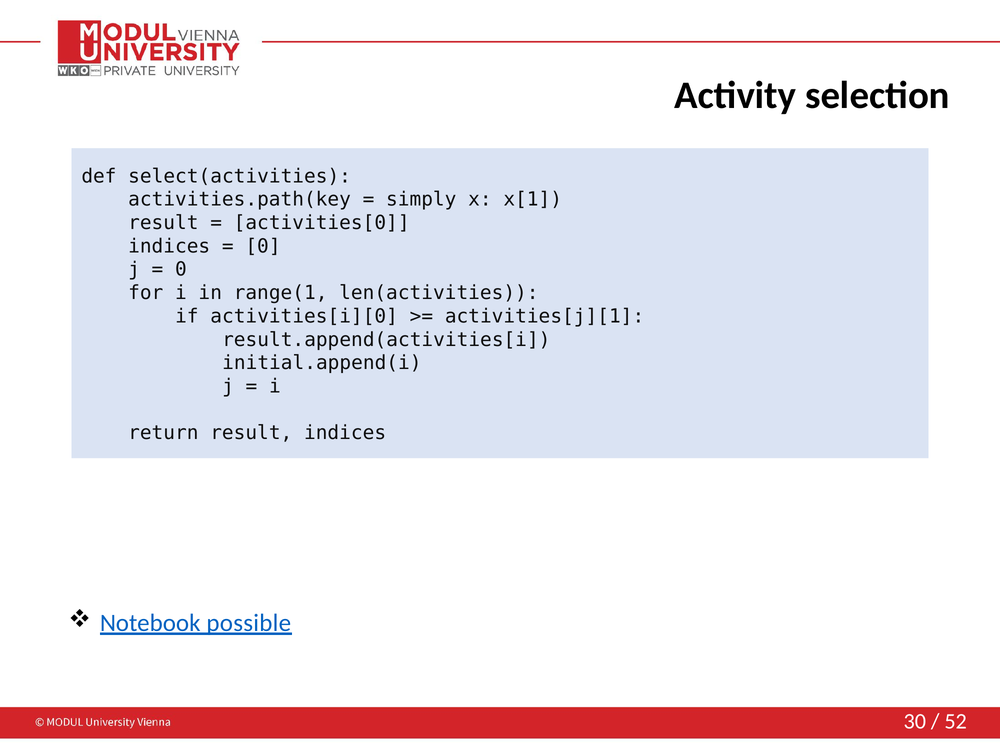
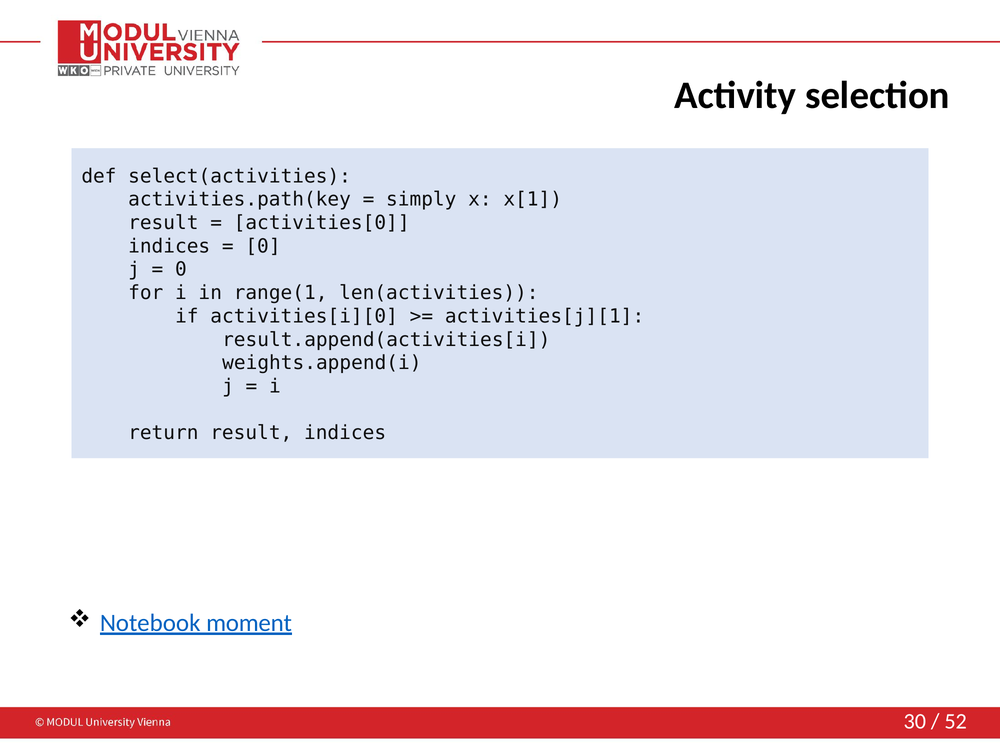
initial.append(i: initial.append(i -> weights.append(i (322, 363)
possible: possible -> moment (249, 623)
